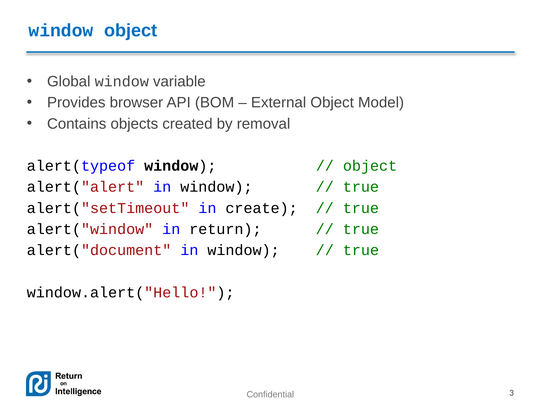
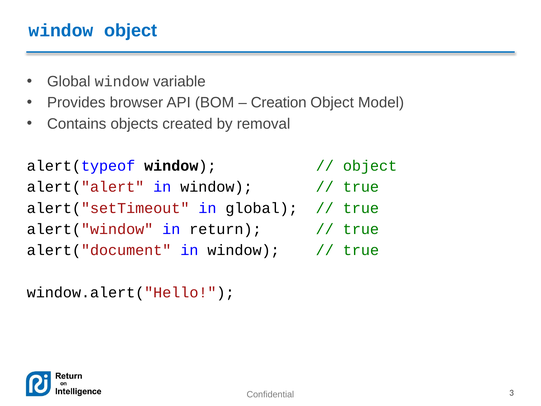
External: External -> Creation (279, 103)
in create: create -> global (262, 208)
